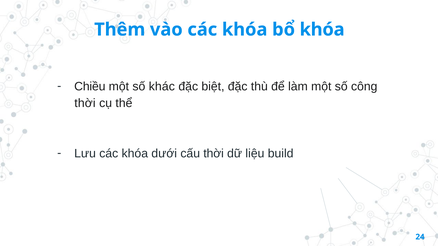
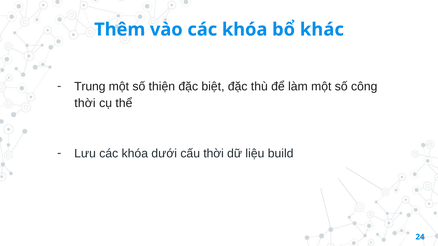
bổ khóa: khóa -> khác (322, 30)
Chiều: Chiều -> Trung (90, 87)
khác: khác -> thiện (162, 87)
